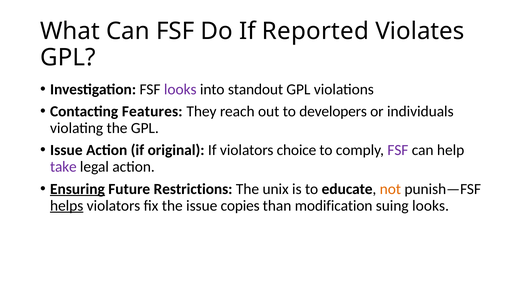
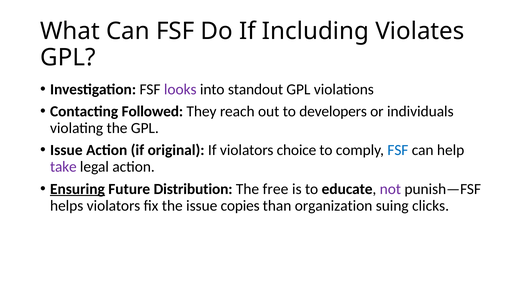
Reported: Reported -> Including (316, 31)
Features: Features -> Followed (152, 111)
FSF colour: purple -> blue (398, 150)
Restrictions: Restrictions -> Distribution (193, 189)
unix: unix -> free (275, 189)
not colour: orange -> purple (390, 189)
helps underline: present -> none (67, 205)
modification: modification -> organization (334, 205)
suing looks: looks -> clicks (431, 205)
